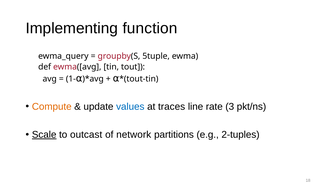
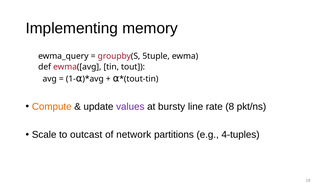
function: function -> memory (150, 28)
values colour: blue -> purple (130, 107)
traces: traces -> bursty (172, 107)
3: 3 -> 8 (230, 107)
Scale underline: present -> none (44, 135)
2-tuples: 2-tuples -> 4-tuples (240, 135)
